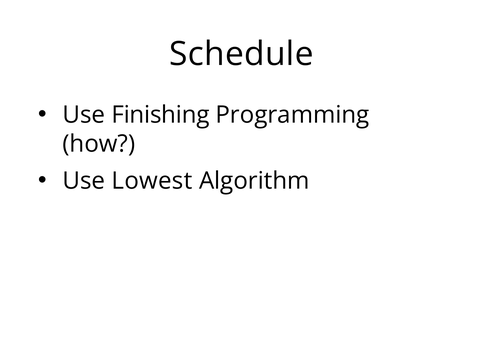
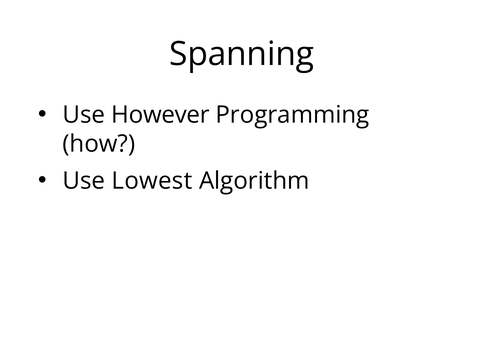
Schedule: Schedule -> Spanning (242, 54)
Finishing: Finishing -> However (160, 115)
